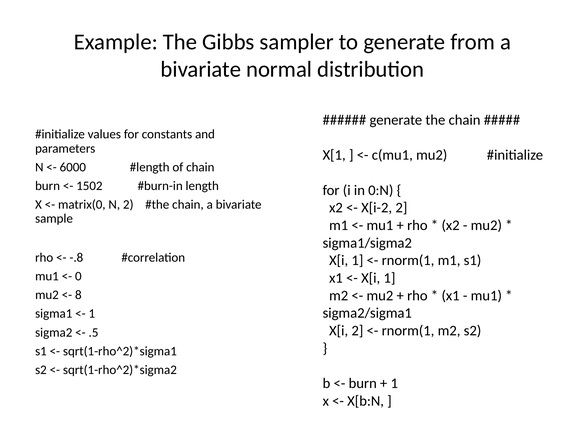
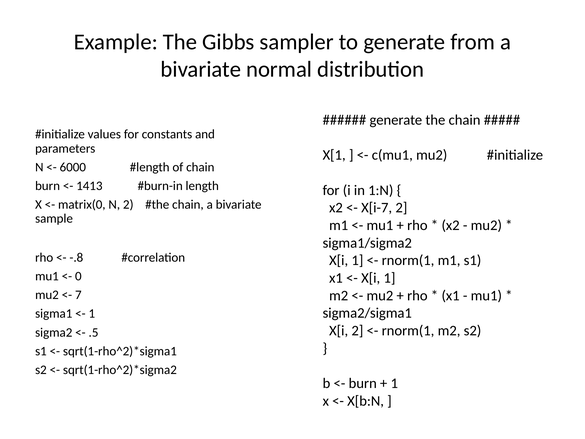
1502: 1502 -> 1413 (89, 186)
0:N: 0:N -> 1:N (381, 190)
X[i-2: X[i-2 -> X[i-7 (377, 208)
8: 8 -> 7 (78, 295)
